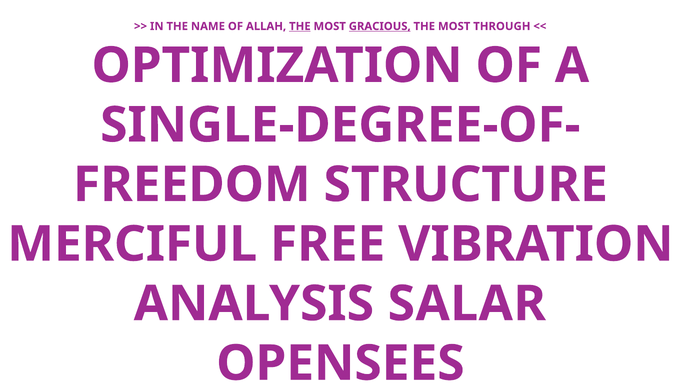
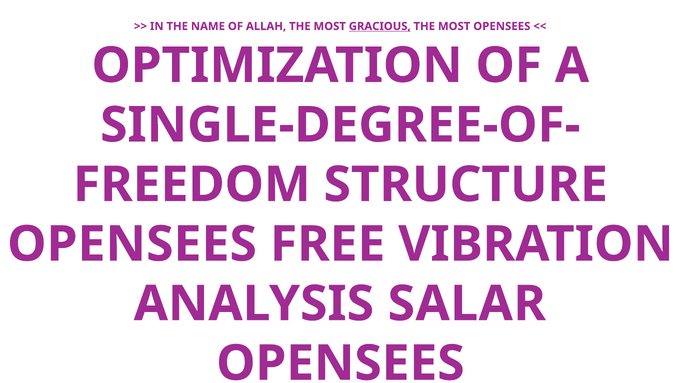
THE underline: present -> none (300, 26)
MOST THROUGH: THROUGH -> OPENSEES (502, 26)
MERCIFUL: MERCIFUL -> OPENSEES (132, 244)
